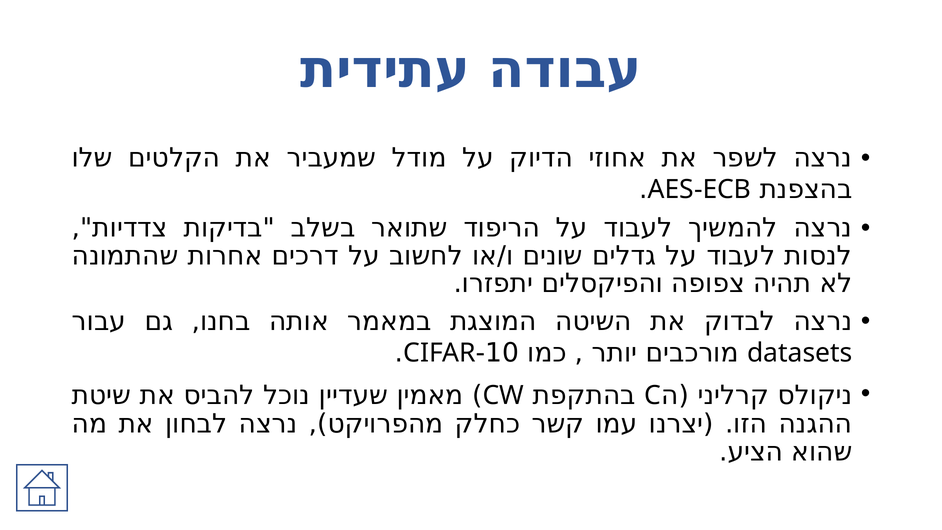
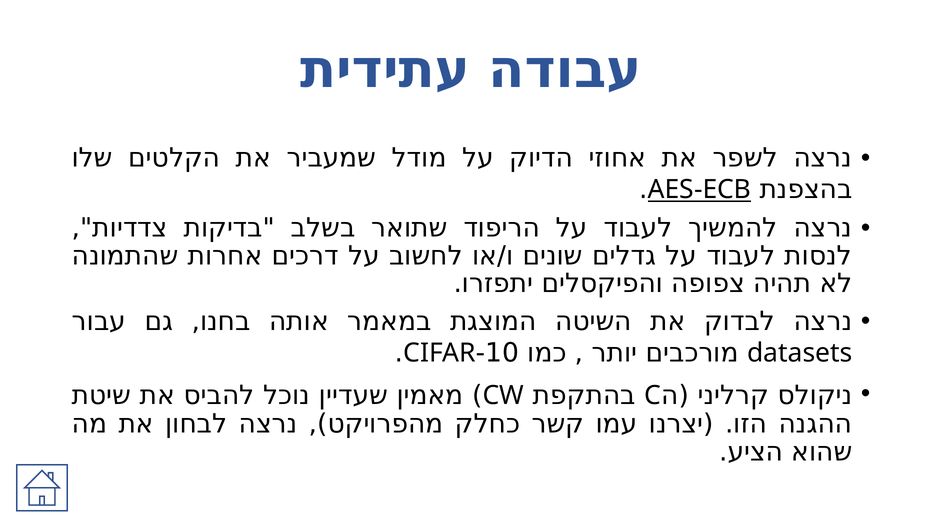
AES-ECB underline: none -> present (700, 190)
